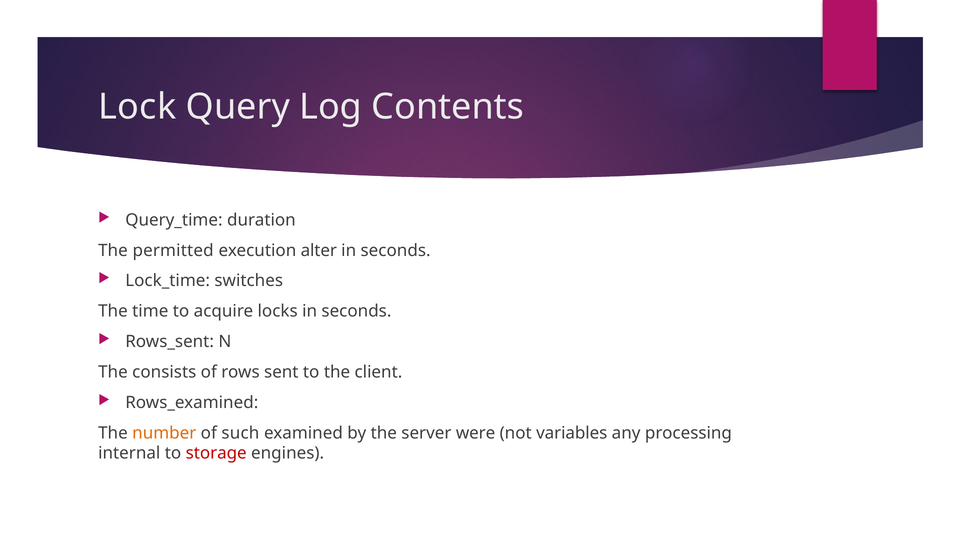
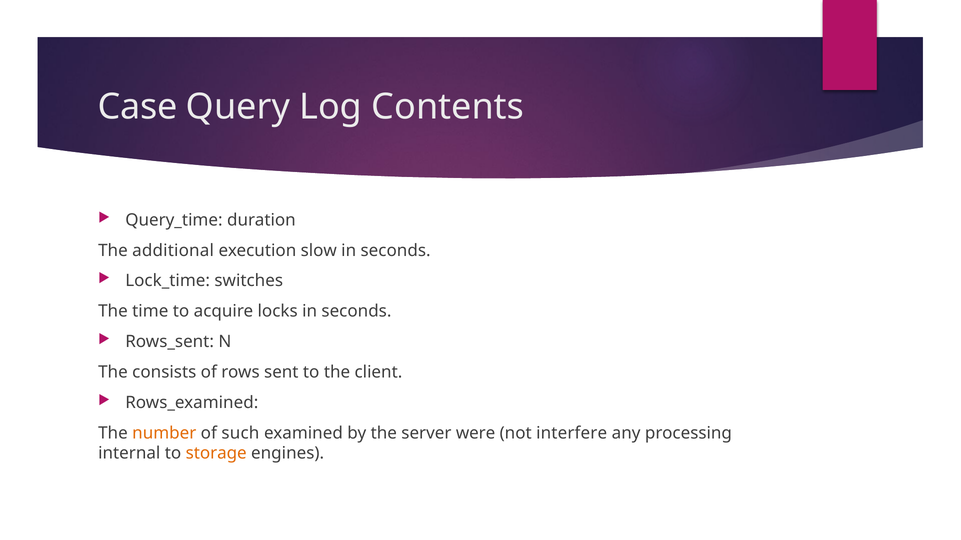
Lock: Lock -> Case (138, 107)
permitted: permitted -> additional (173, 251)
alter: alter -> slow (319, 251)
variables: variables -> interfere (572, 433)
storage colour: red -> orange (216, 454)
